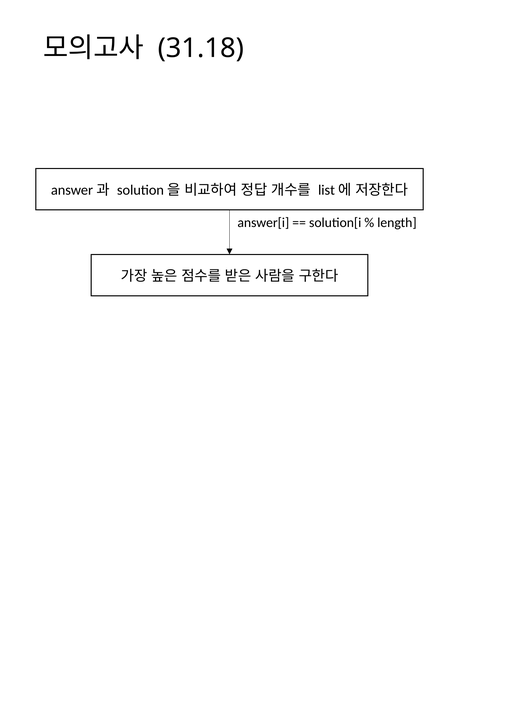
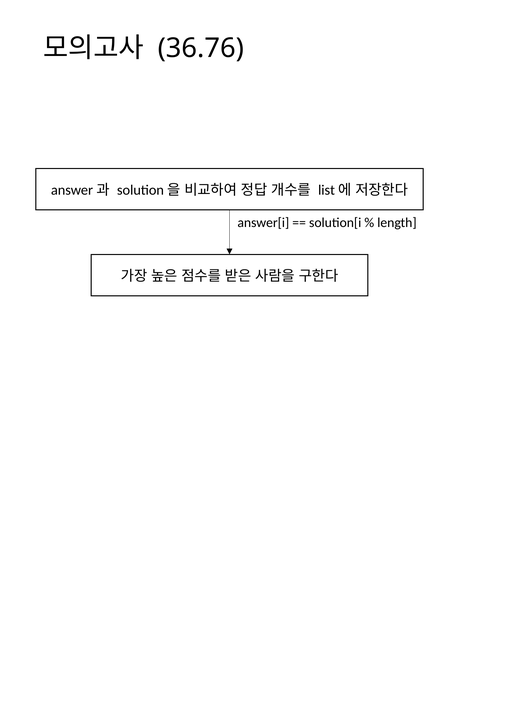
31.18: 31.18 -> 36.76 (201, 48)
